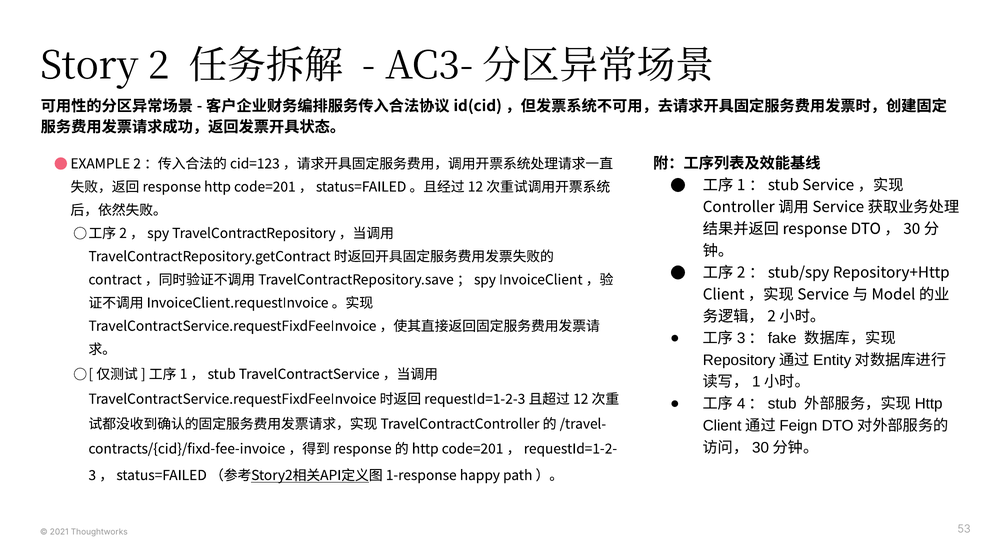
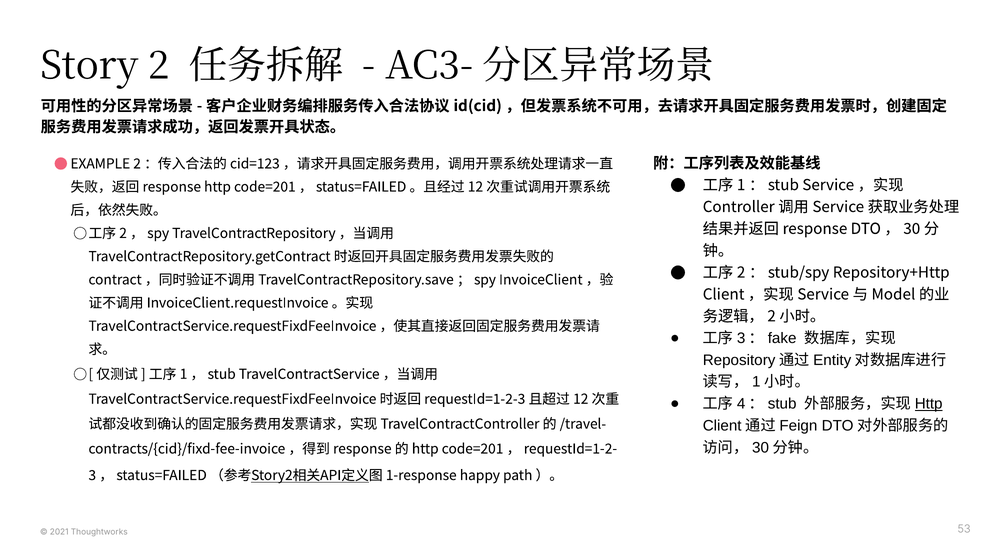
Http underline: none -> present (929, 404)
